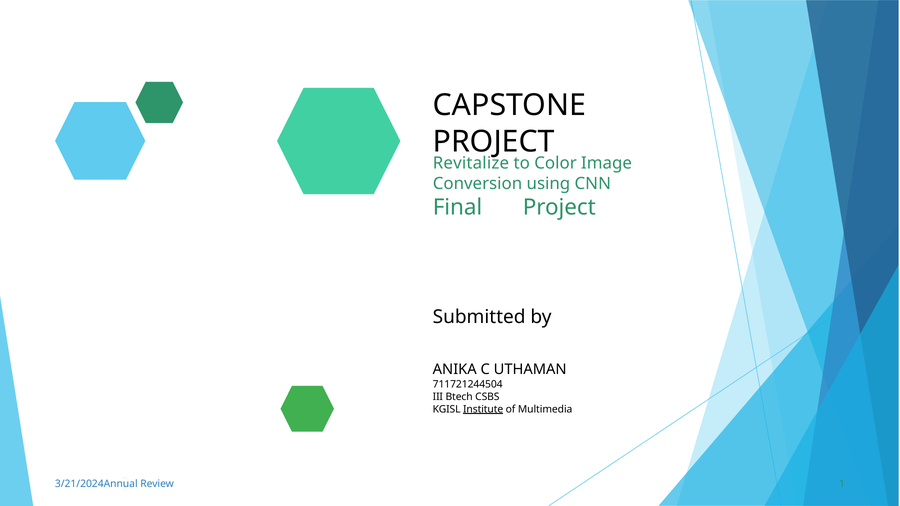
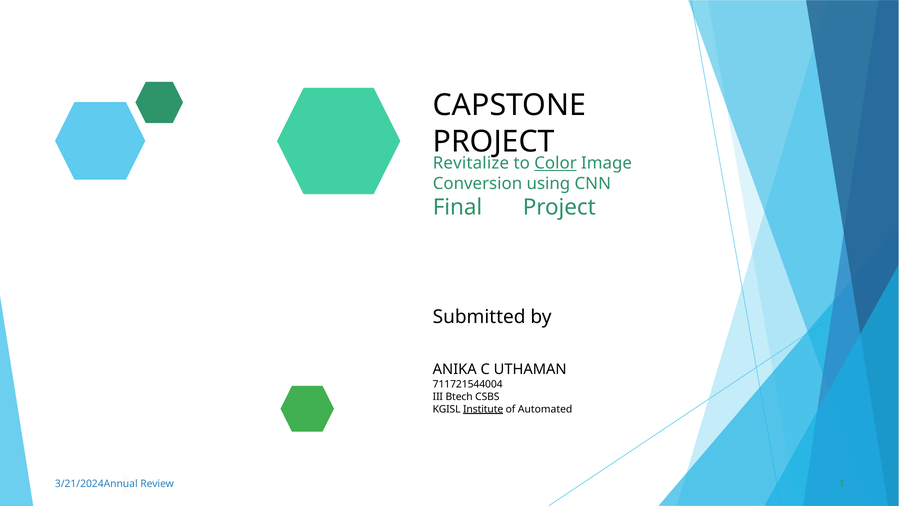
Color underline: none -> present (556, 163)
711721244504: 711721244504 -> 711721544004 (468, 385)
Multimedia: Multimedia -> Automated (545, 409)
